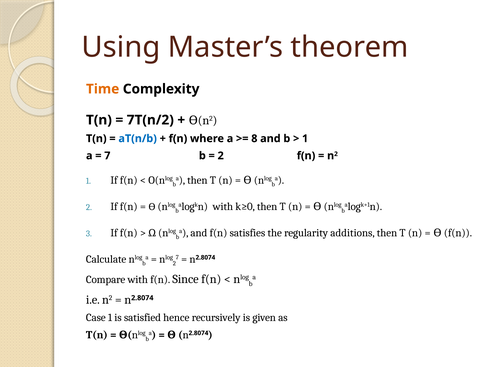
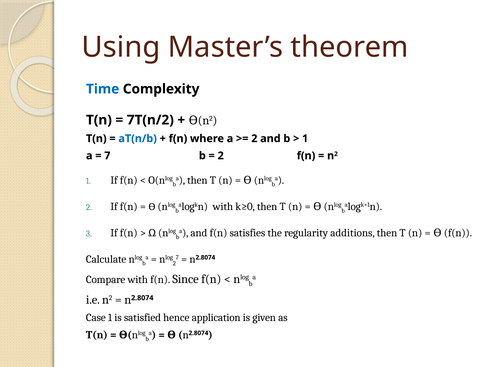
Time colour: orange -> blue (103, 89)
8: 8 -> 2 (254, 138)
recursively: recursively -> application (216, 317)
